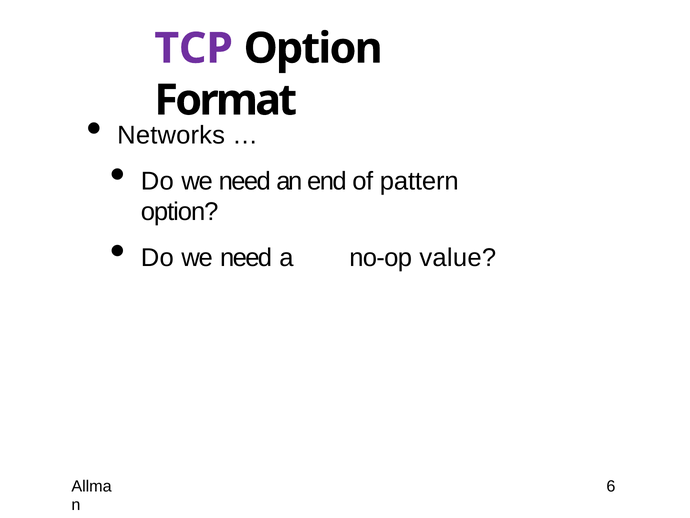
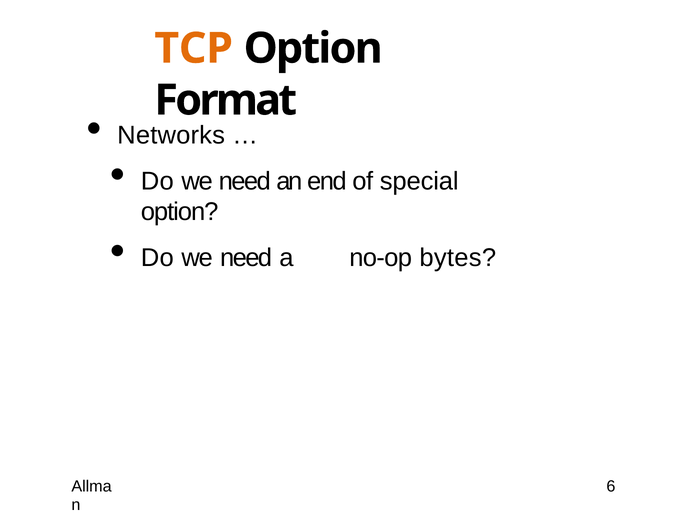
TCP colour: purple -> orange (194, 48)
pattern: pattern -> special (419, 181)
value: value -> bytes (458, 257)
